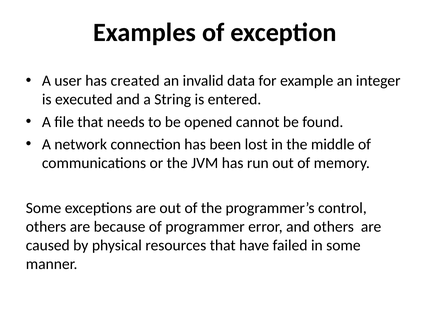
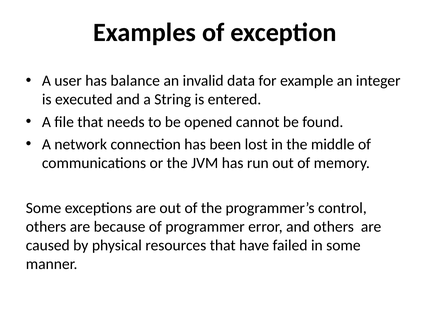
created: created -> balance (135, 81)
